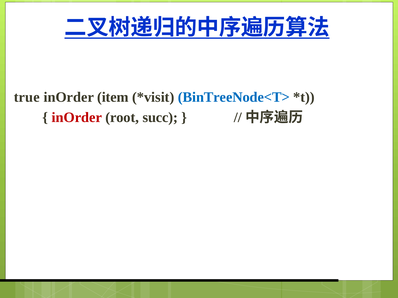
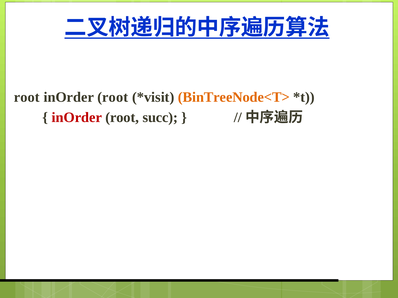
true: true -> root (27, 97)
item: item -> root (113, 97)
BinTreeNode<T> colour: blue -> orange (234, 97)
